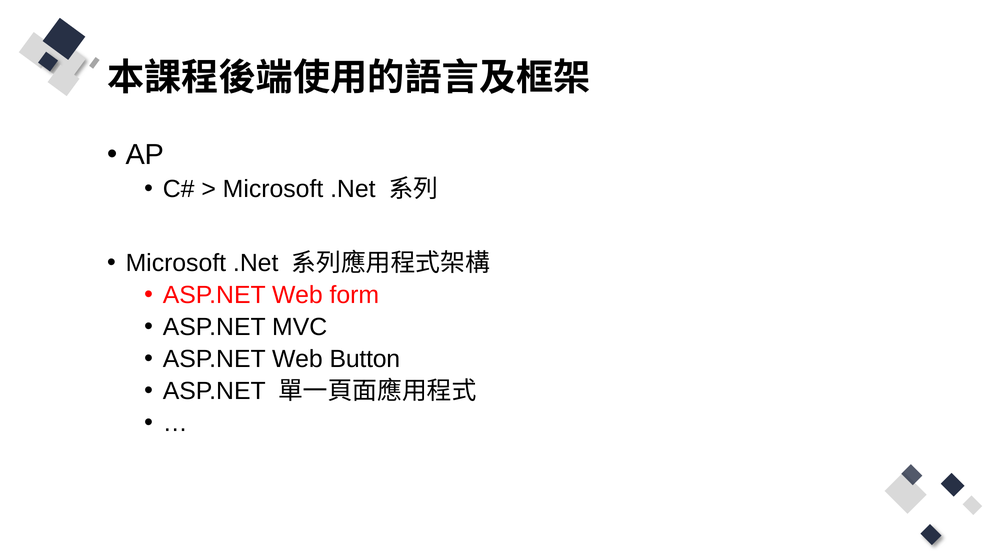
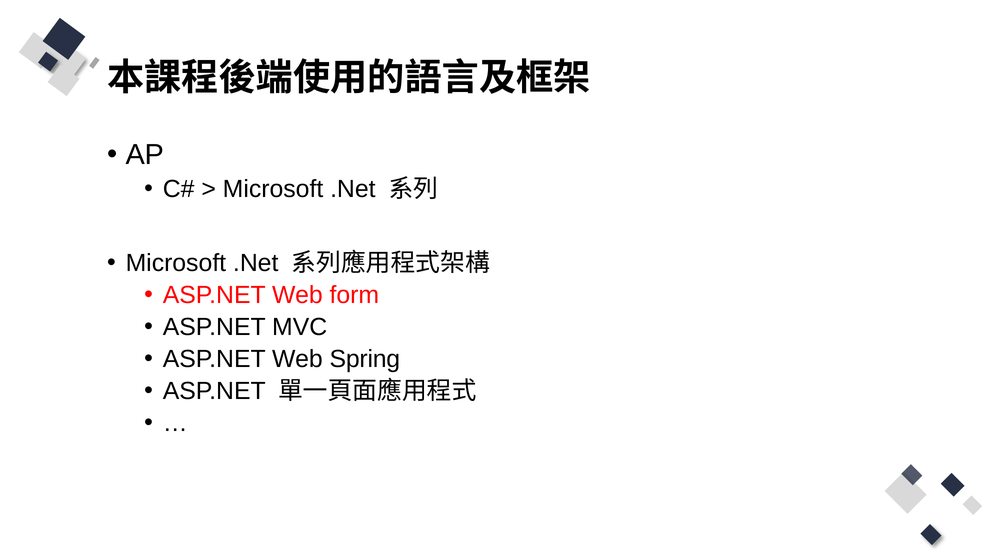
Button: Button -> Spring (365, 359)
